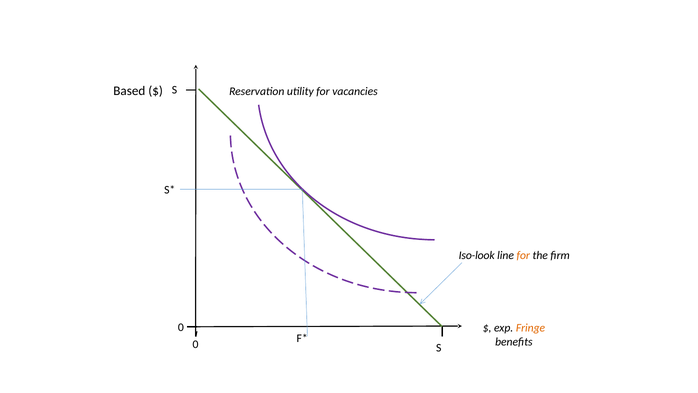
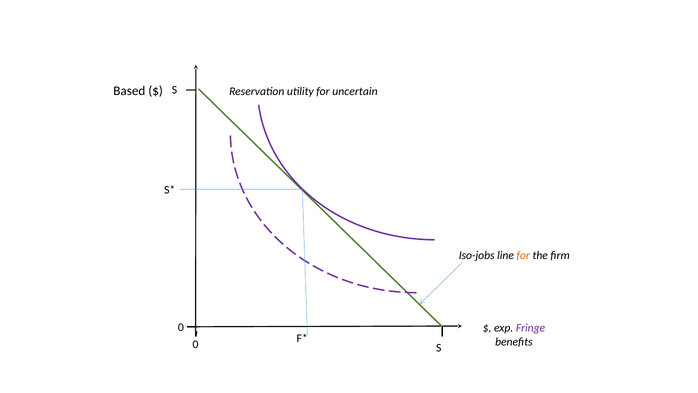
vacancies: vacancies -> uncertain (355, 91)
Iso-look: Iso-look -> Iso-jobs (477, 255)
Fringe colour: orange -> purple (531, 327)
